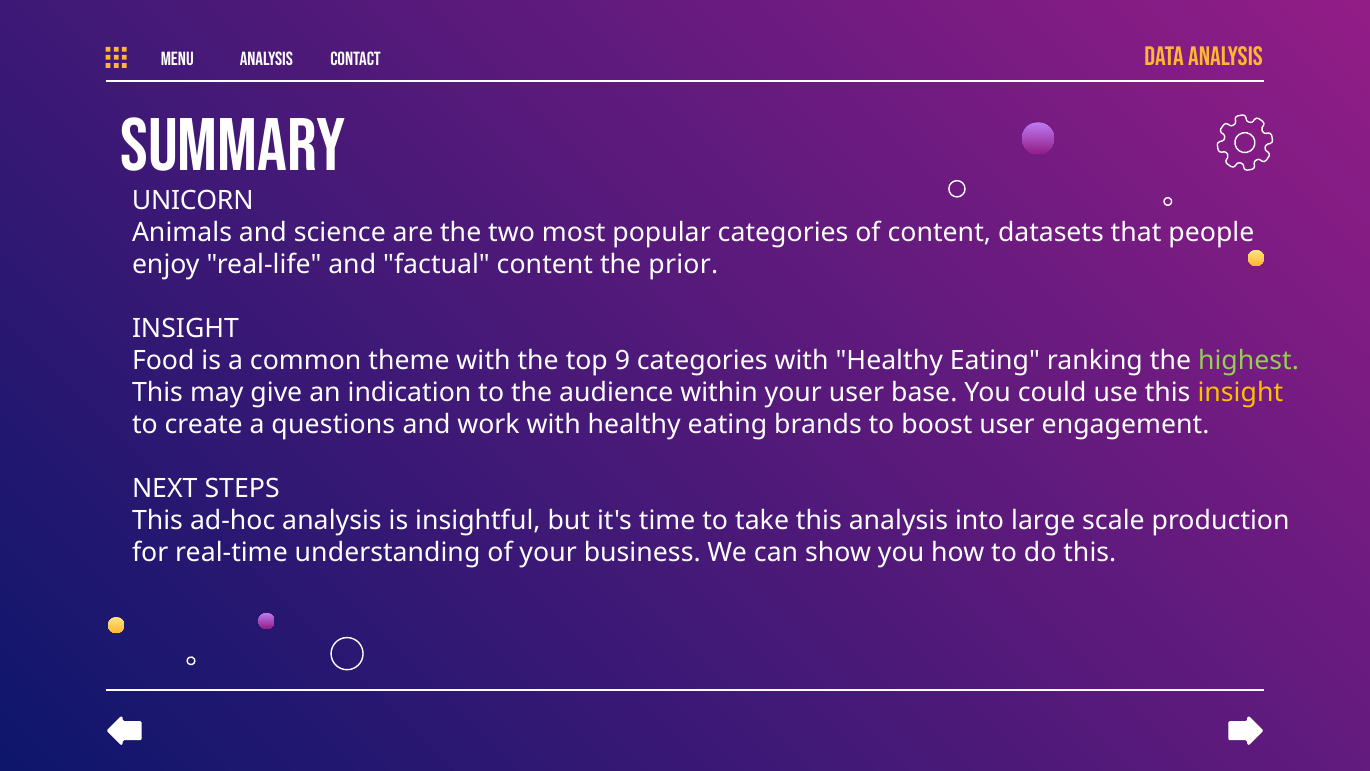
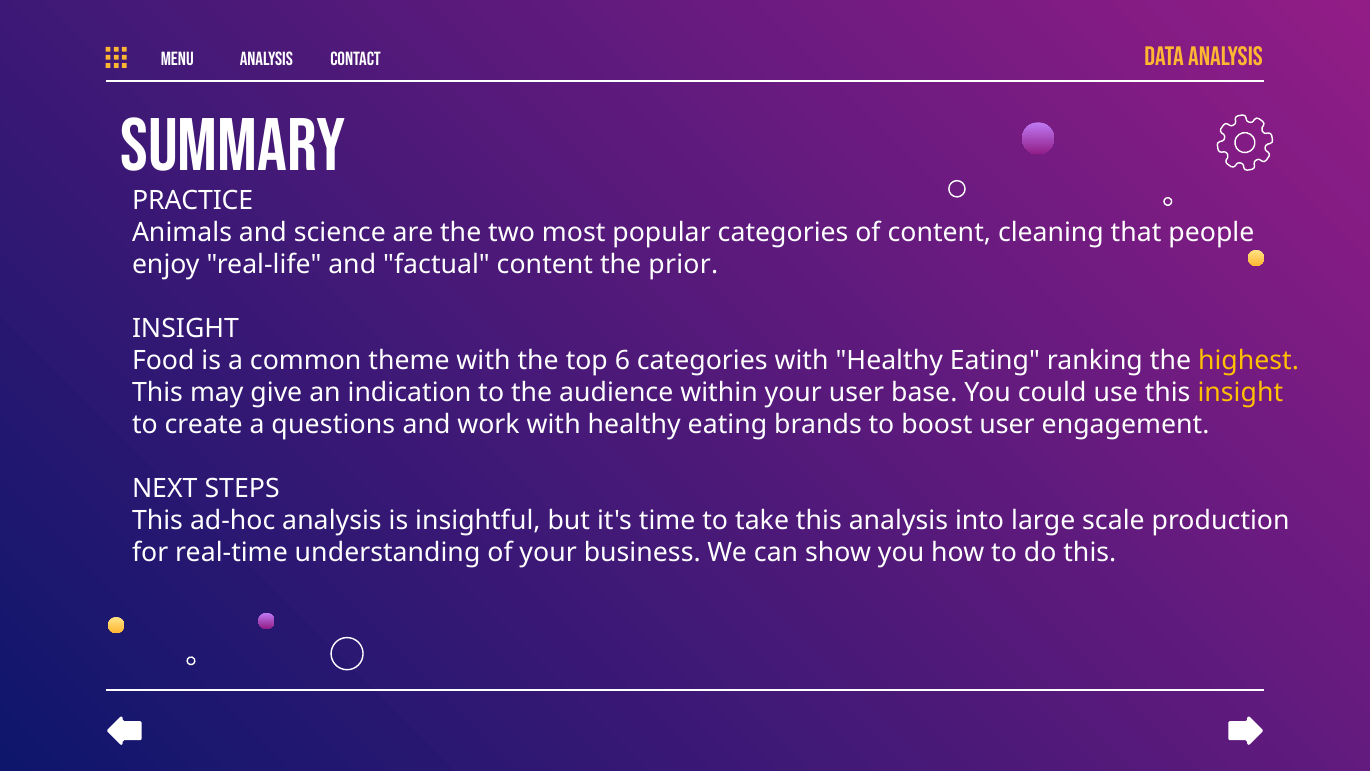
UNICORN: UNICORN -> PRACTICE (193, 200)
datasets: datasets -> cleaning (1051, 232)
9: 9 -> 6 (622, 360)
highest colour: light green -> yellow (1249, 360)
